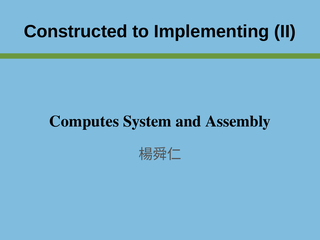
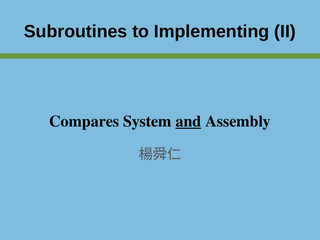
Constructed: Constructed -> Subroutines (76, 31)
Computes: Computes -> Compares (84, 121)
and underline: none -> present (188, 121)
